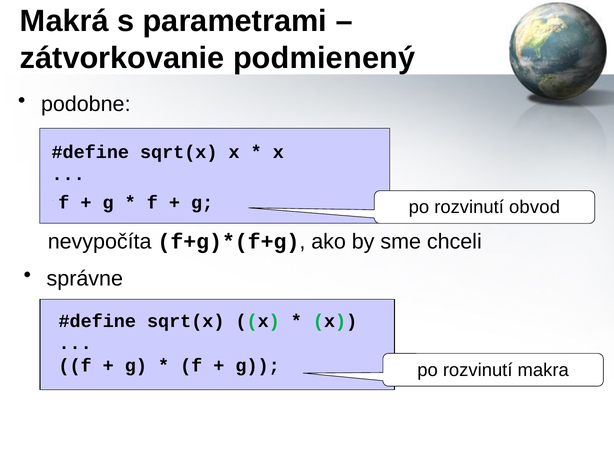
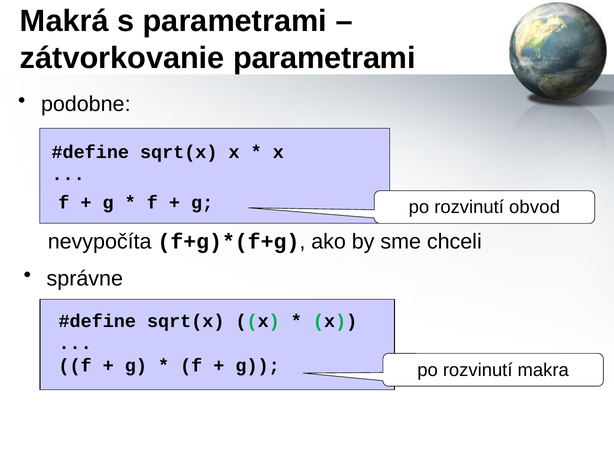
zátvorkovanie podmienený: podmienený -> parametrami (324, 58)
